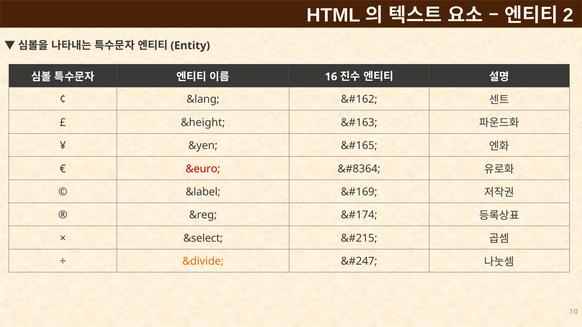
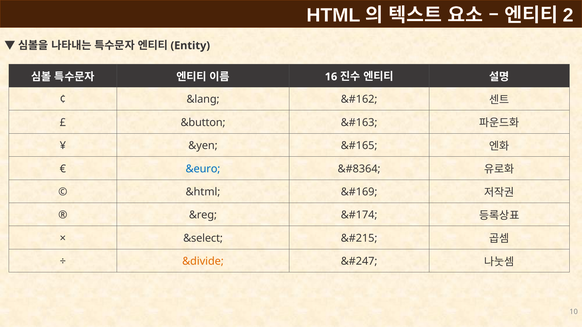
&height: &height -> &button (203, 123)
&euro colour: red -> blue (203, 169)
&label: &label -> &html (203, 192)
